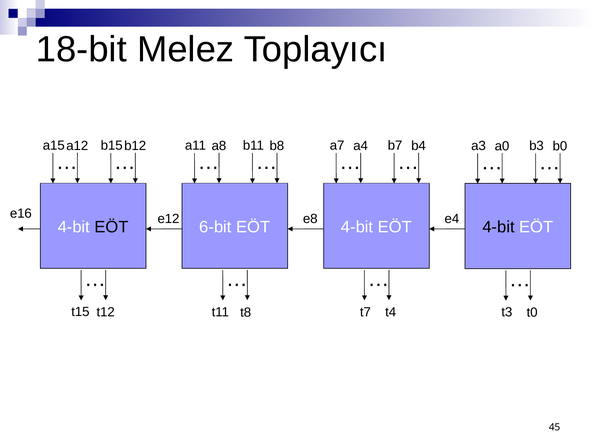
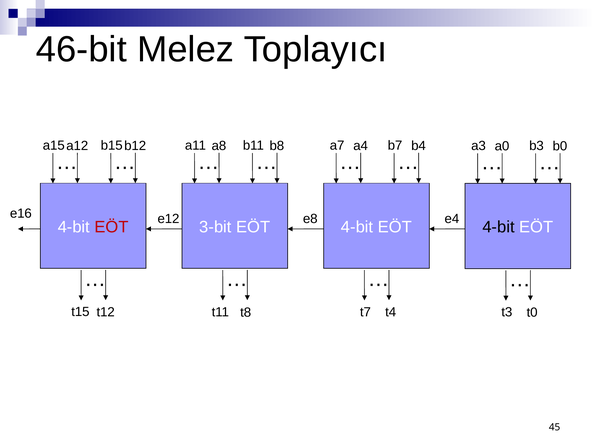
18-bit: 18-bit -> 46-bit (81, 49)
EÖT colour: black -> red (112, 227)
6-bit: 6-bit -> 3-bit (215, 227)
